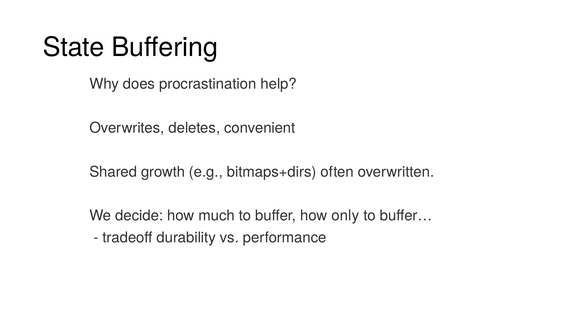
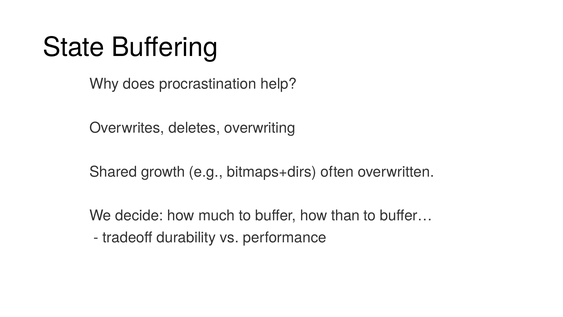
convenient: convenient -> overwriting (260, 128)
only: only -> than (345, 215)
